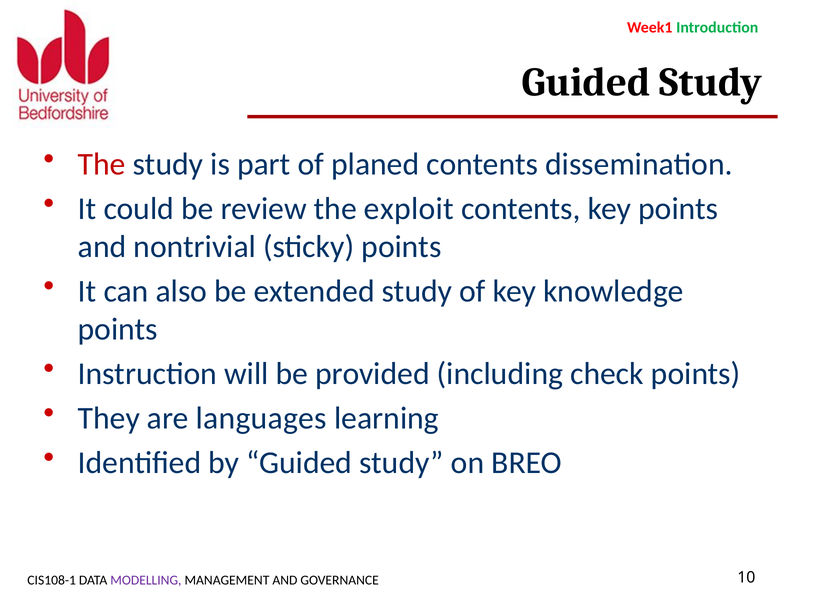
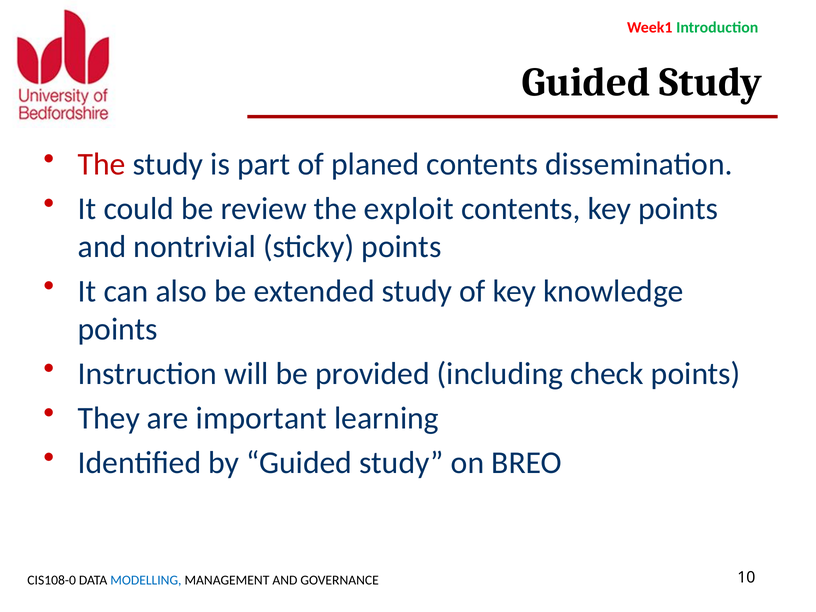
languages: languages -> important (261, 418)
CIS108-1: CIS108-1 -> CIS108-0 (52, 580)
MODELLING colour: purple -> blue (146, 580)
